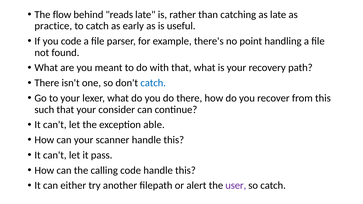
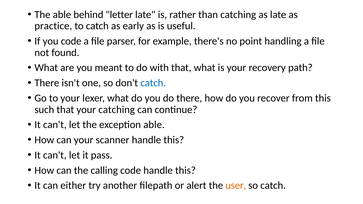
The flow: flow -> able (62, 15)
reads: reads -> letter (119, 15)
your consider: consider -> catching (117, 110)
user colour: purple -> orange (236, 186)
